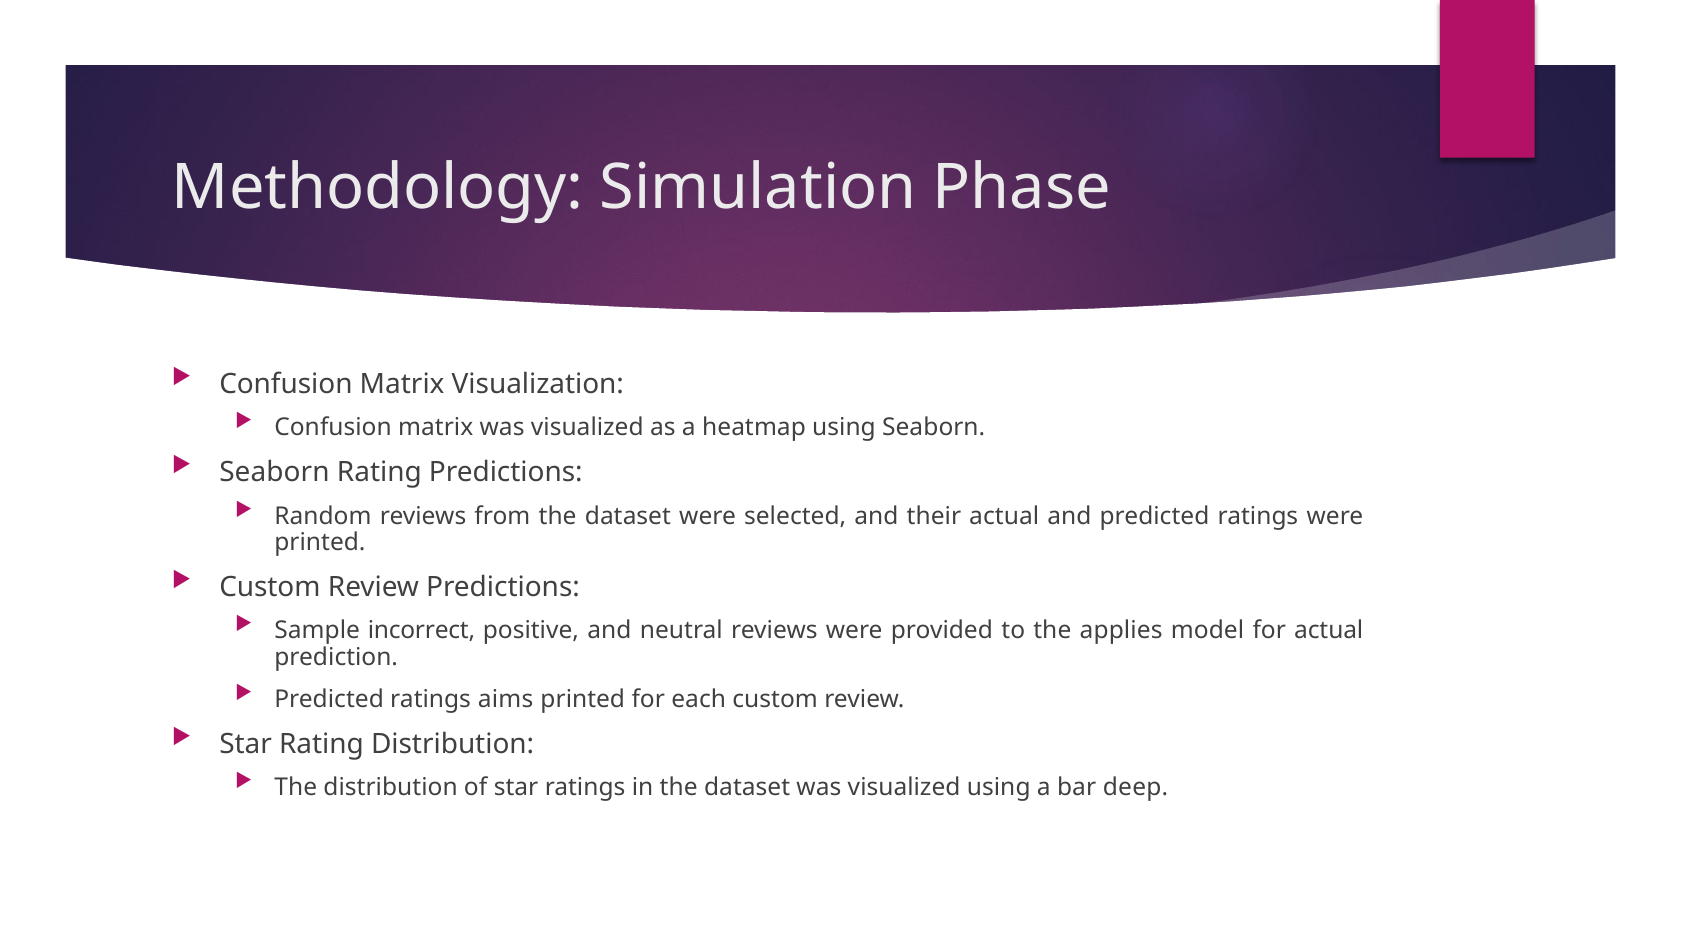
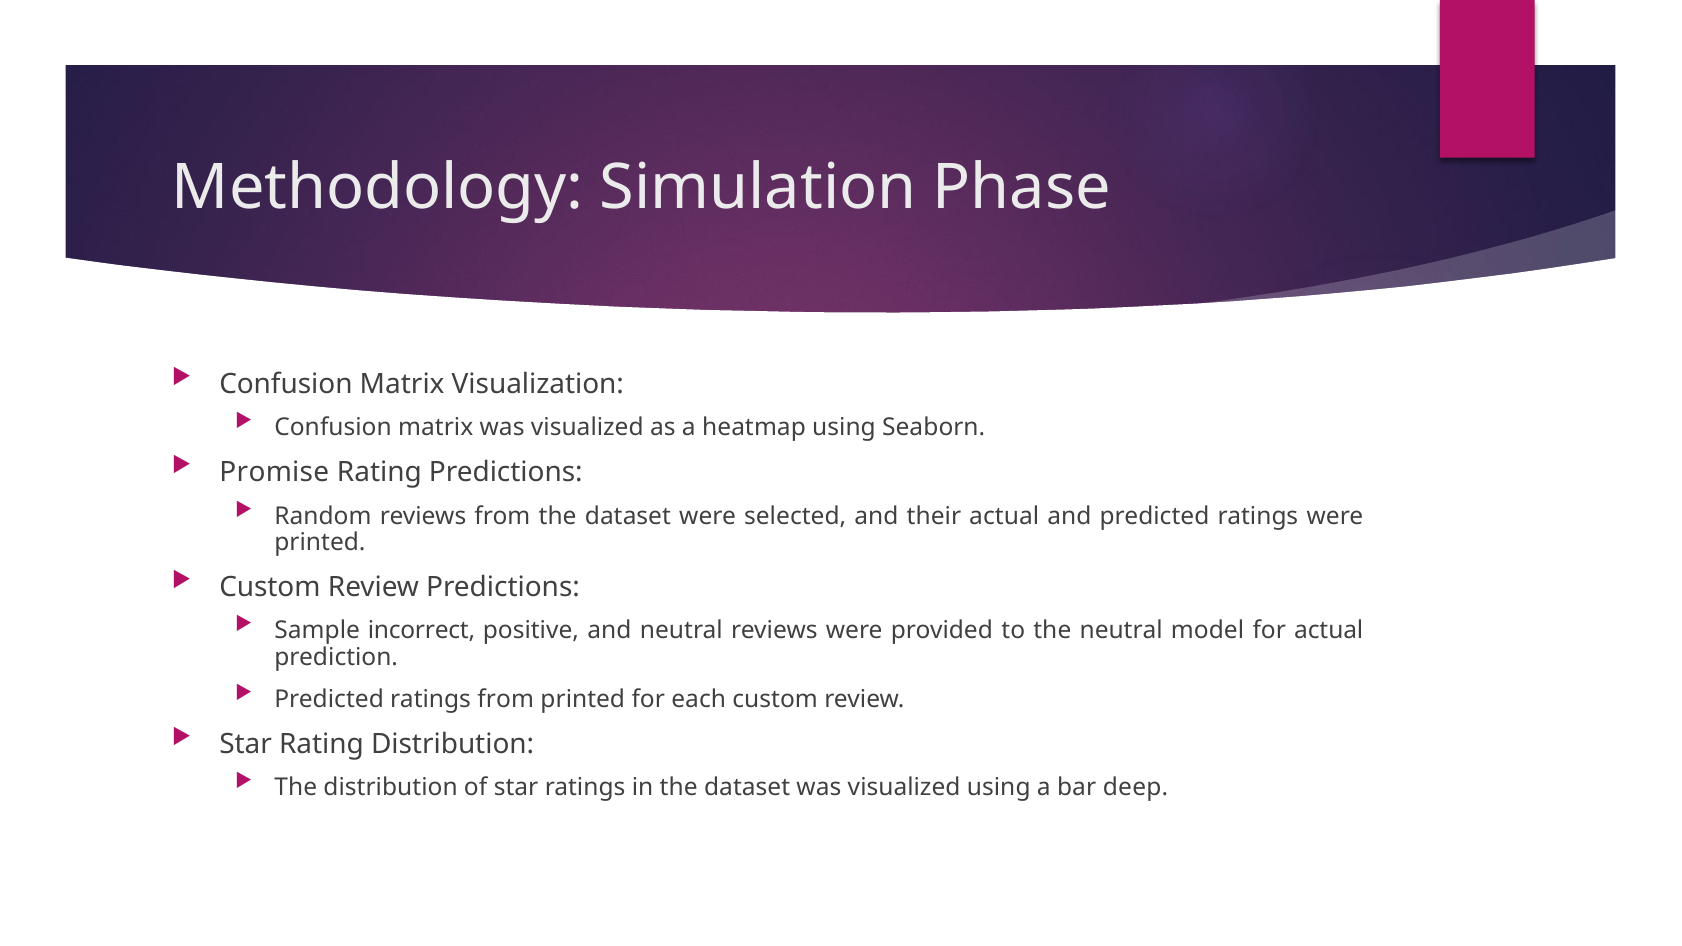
Seaborn: Seaborn -> Promise (274, 473)
the applies: applies -> neutral (1121, 631)
ratings aims: aims -> from (506, 700)
